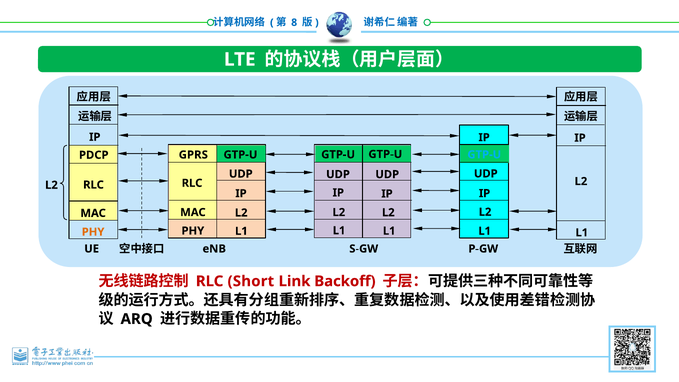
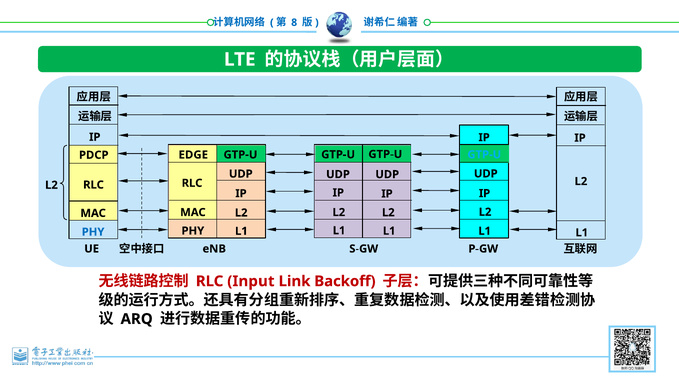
GPRS: GPRS -> EDGE (193, 155)
PHY colour: orange -> blue (93, 232)
Short: Short -> Input (251, 281)
